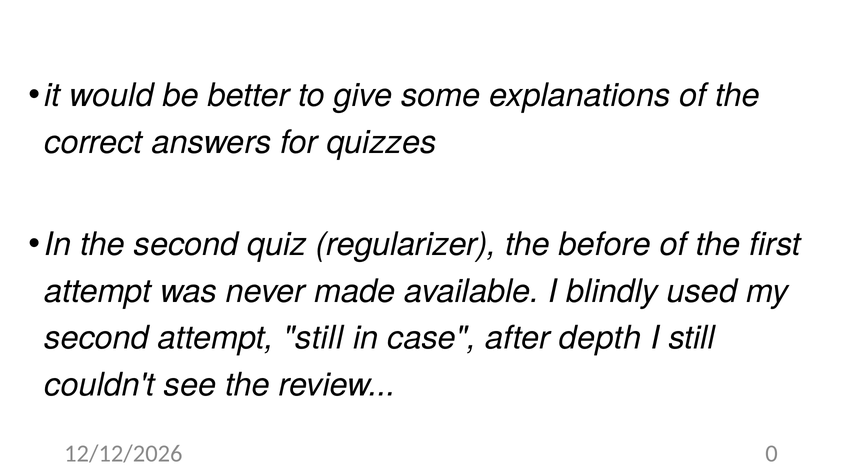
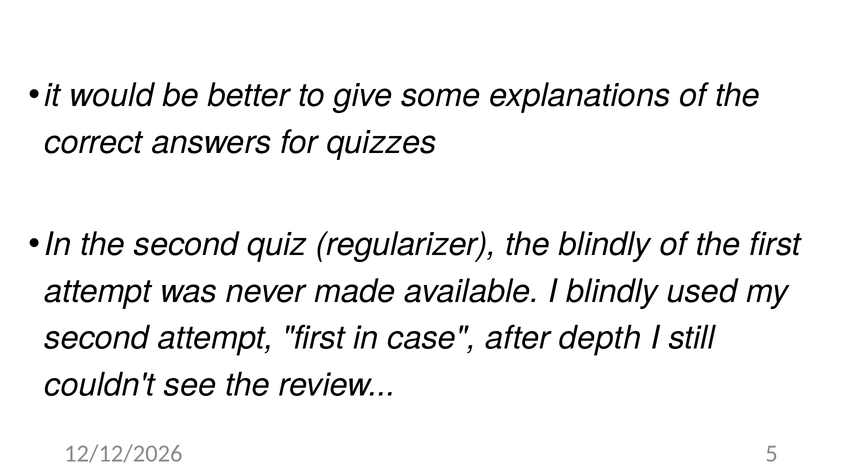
the before: before -> blindly (605, 245)
attempt still: still -> first (314, 338)
0: 0 -> 5 (772, 453)
